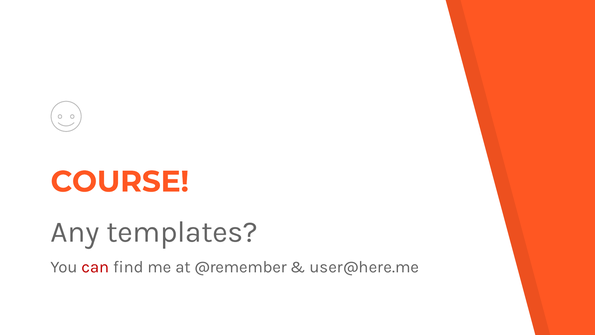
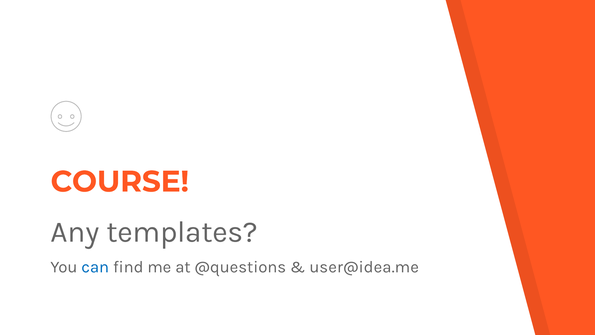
can colour: red -> blue (95, 267)
@remember: @remember -> @questions (240, 267)
user@here.me: user@here.me -> user@idea.me (364, 267)
